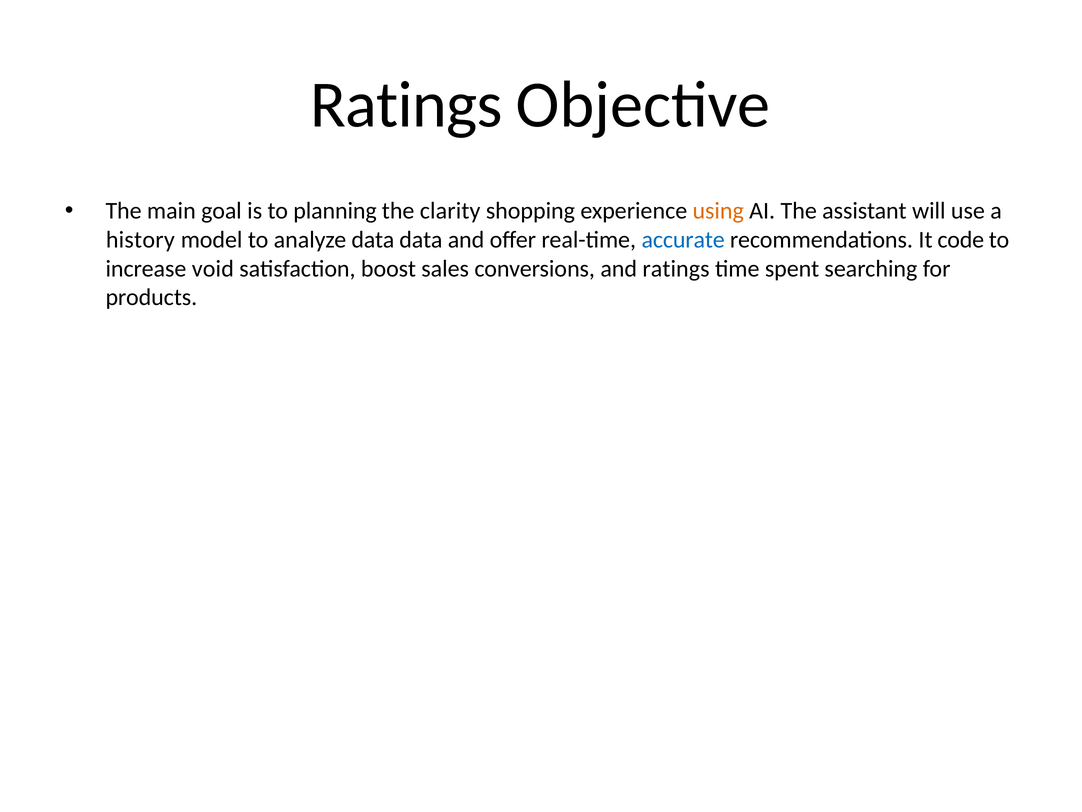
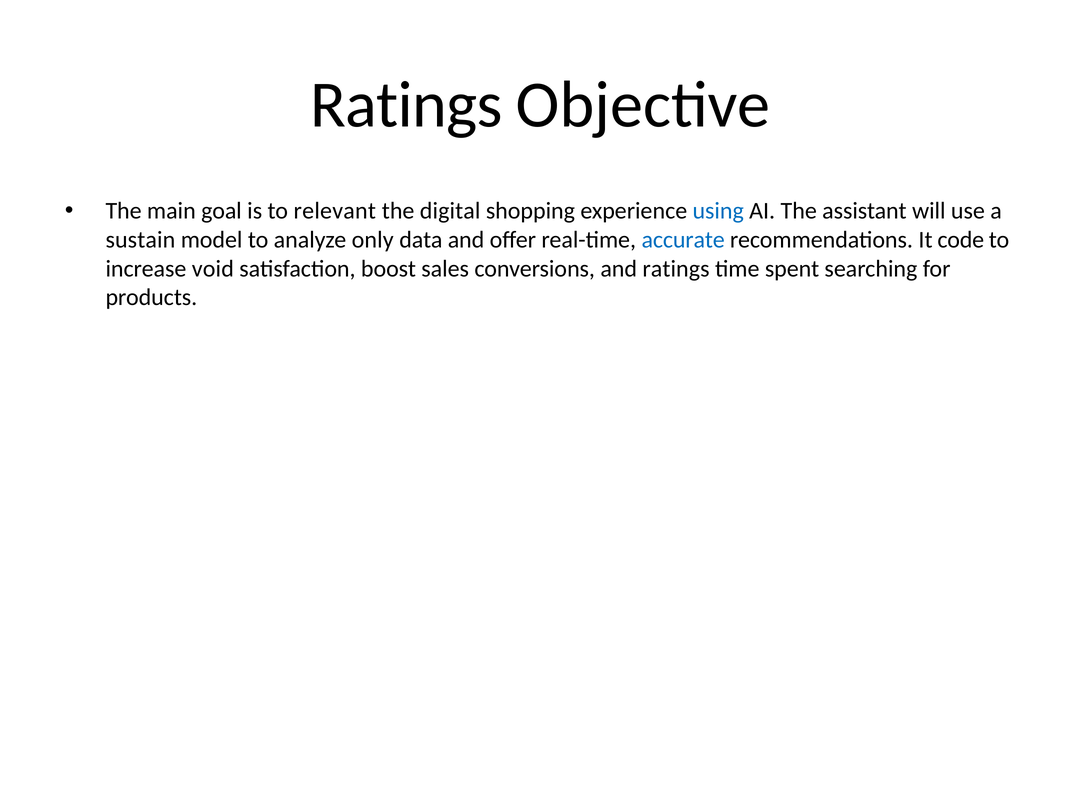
planning: planning -> relevant (335, 211)
clarity: clarity -> digital (450, 211)
using colour: orange -> blue (718, 211)
history: history -> sustain (140, 240)
analyze data: data -> only (373, 240)
